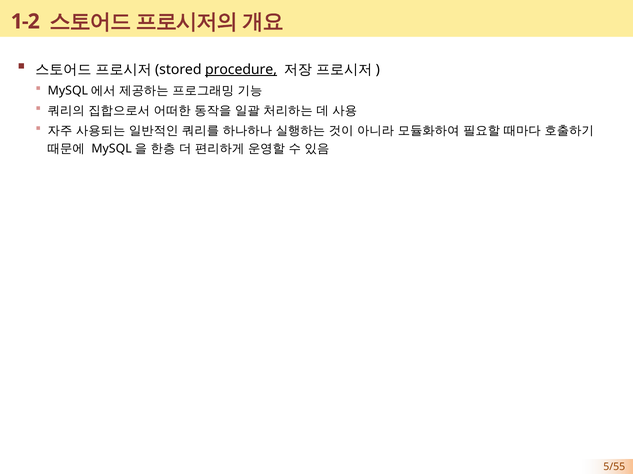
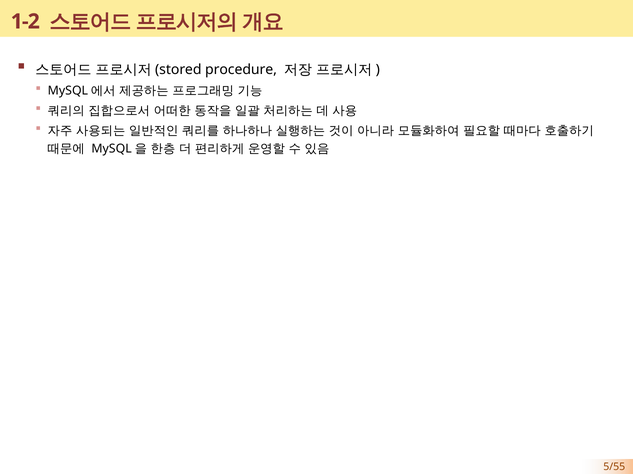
procedure underline: present -> none (241, 70)
